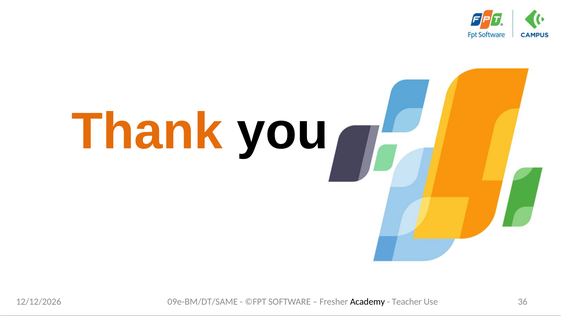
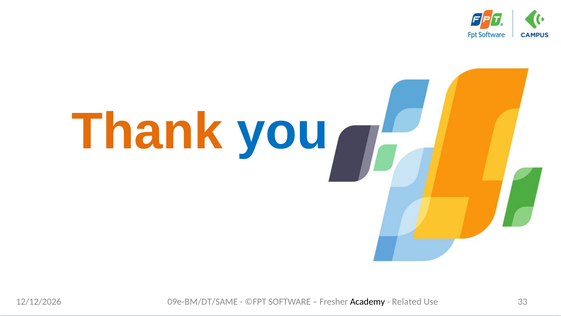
you colour: black -> blue (283, 131)
Teacher: Teacher -> Related (407, 301)
36: 36 -> 33 (523, 301)
